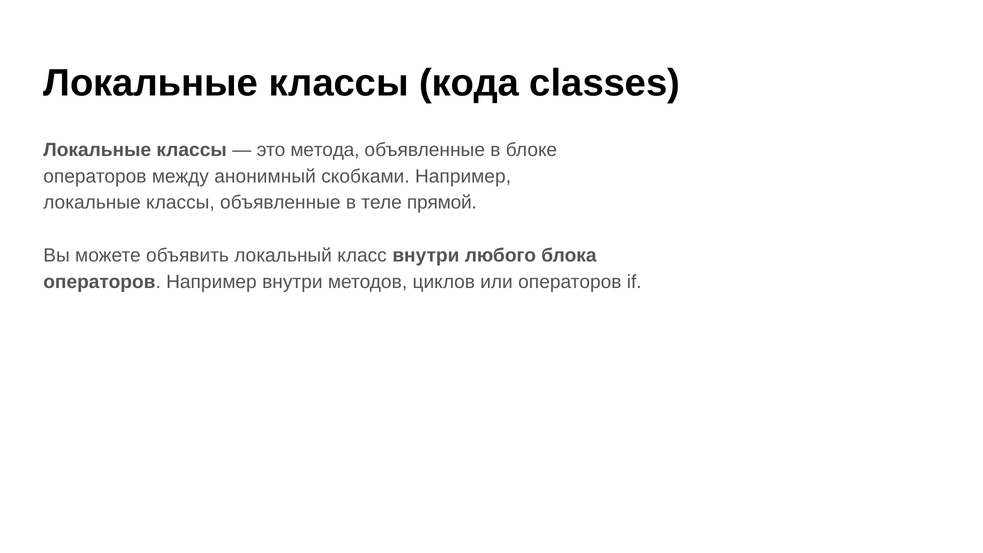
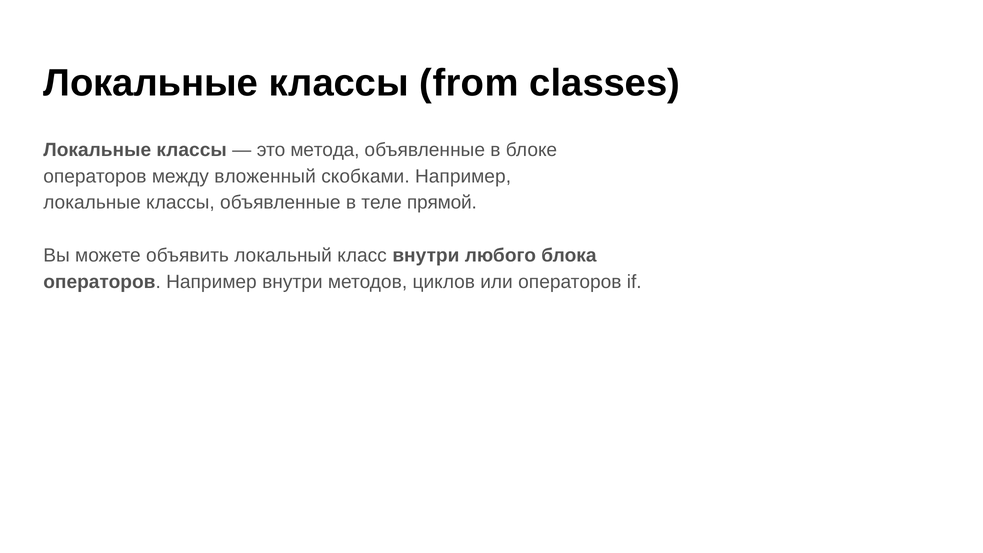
кода: кода -> from (469, 83)
анонимный: анонимный -> вложенный (265, 176)
